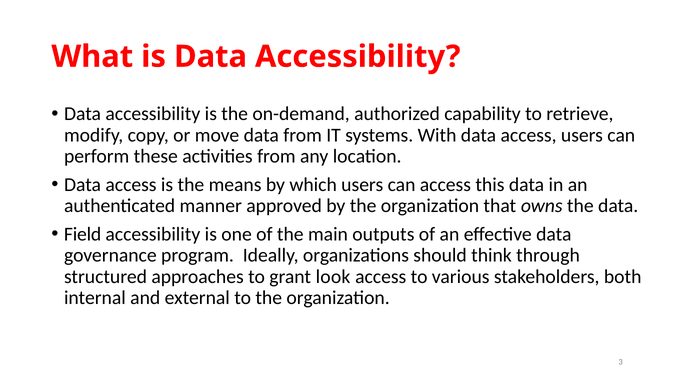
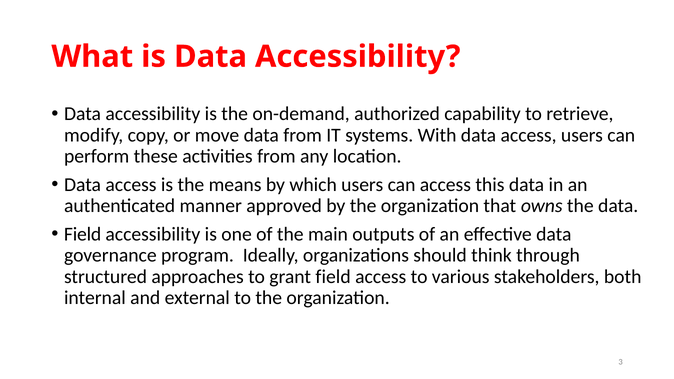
grant look: look -> field (333, 277)
